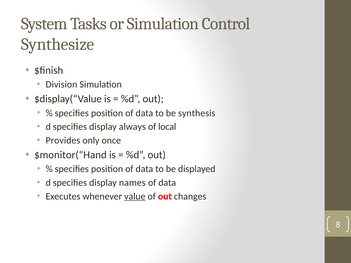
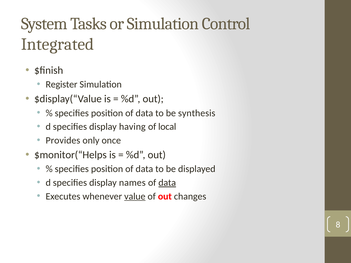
Synthesize: Synthesize -> Integrated (58, 44)
Division: Division -> Register (62, 85)
always: always -> having (132, 127)
$monitor(“Hand: $monitor(“Hand -> $monitor(“Helps (70, 155)
data underline: none -> present (167, 183)
